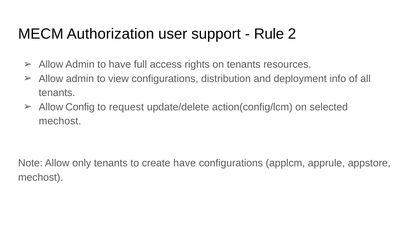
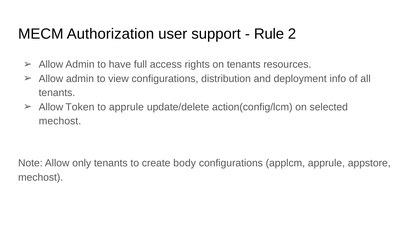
Config: Config -> Token (80, 107)
to request: request -> apprule (126, 107)
create have: have -> body (185, 163)
